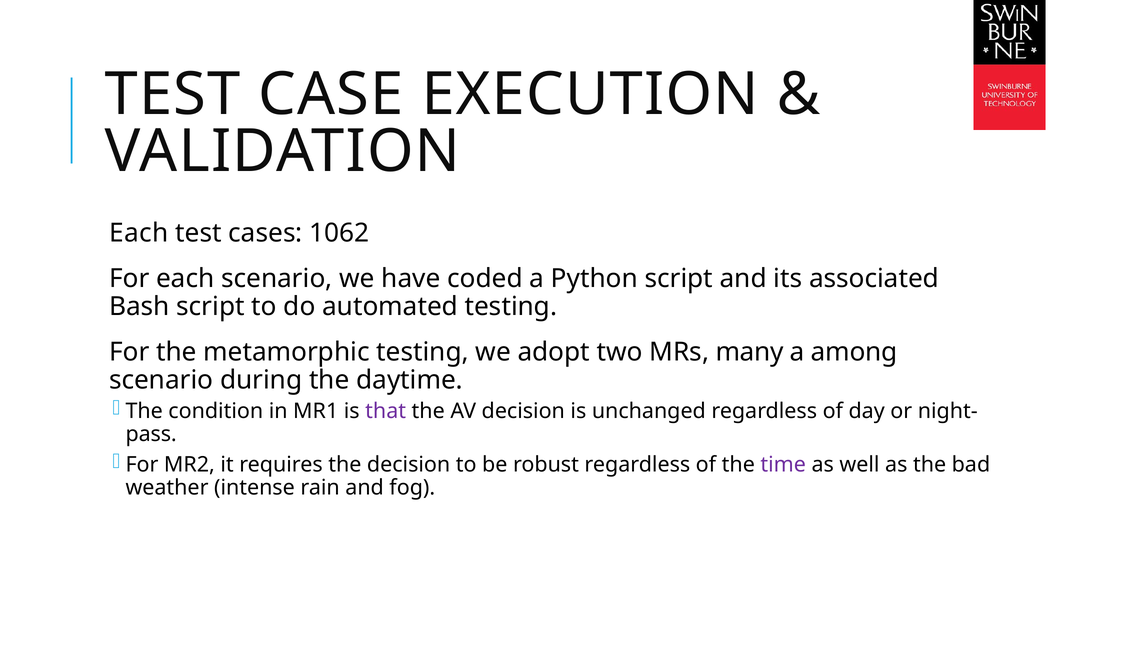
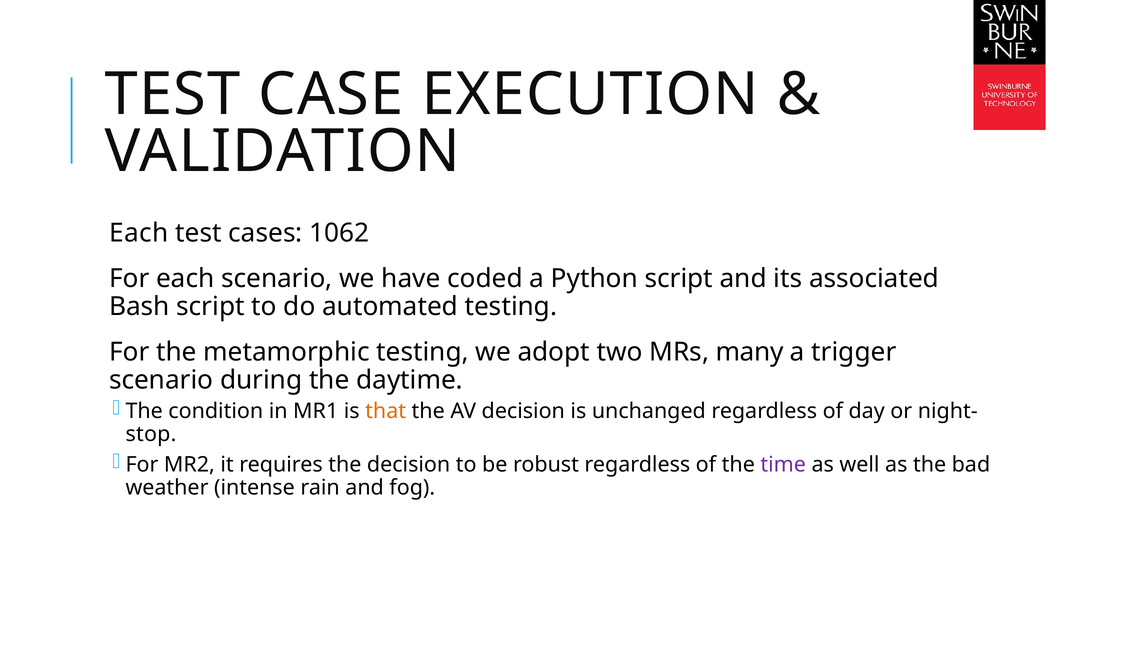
among: among -> trigger (854, 352)
that colour: purple -> orange (386, 411)
pass: pass -> stop (151, 434)
